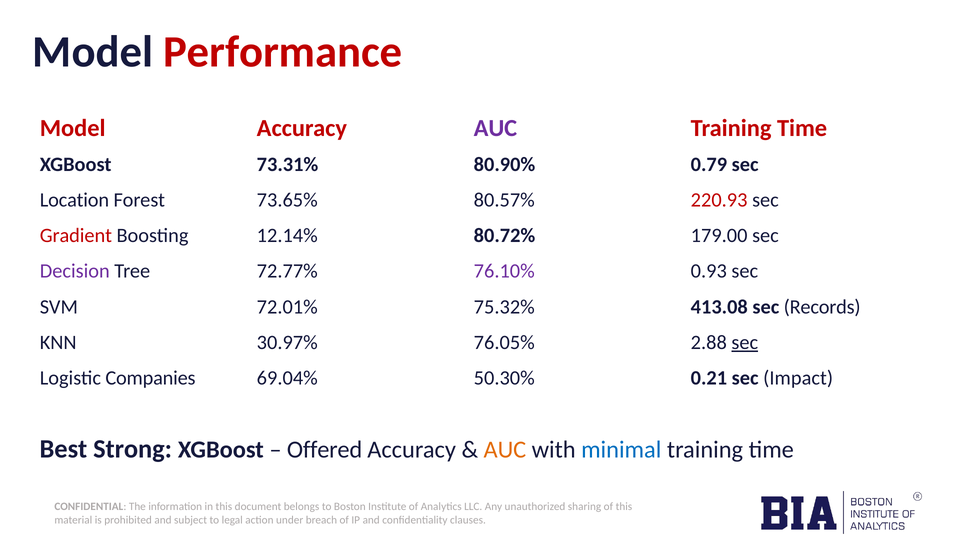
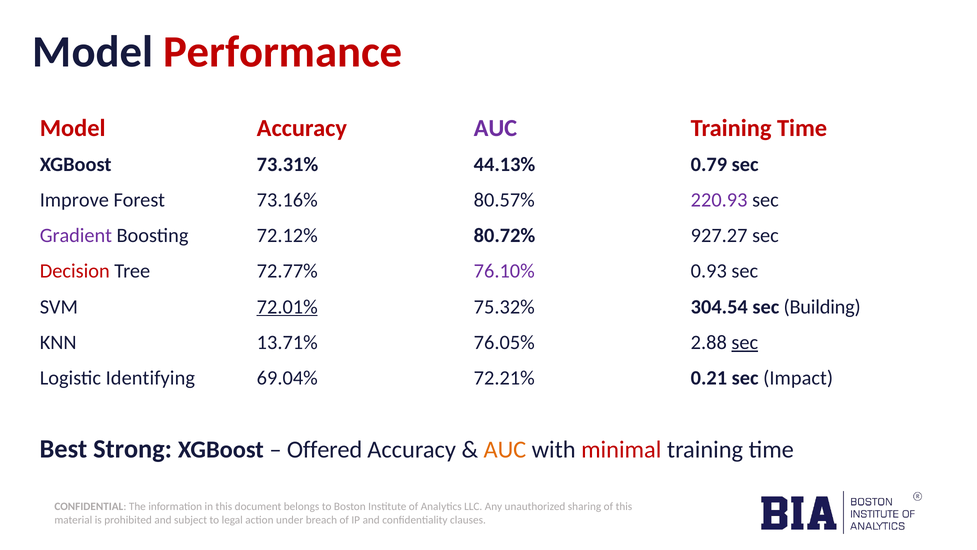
80.90%: 80.90% -> 44.13% (505, 164)
Location: Location -> Improve (74, 200)
73.65%: 73.65% -> 73.16% (287, 200)
220.93 colour: red -> purple (719, 200)
Gradient colour: red -> purple (76, 235)
12.14%: 12.14% -> 72.12% (287, 235)
179.00: 179.00 -> 927.27 (719, 235)
Decision colour: purple -> red (75, 271)
72.01% underline: none -> present (287, 307)
413.08: 413.08 -> 304.54 (719, 307)
Records: Records -> Building (822, 307)
30.97%: 30.97% -> 13.71% (287, 342)
Companies: Companies -> Identifying (150, 378)
50.30%: 50.30% -> 72.21% (504, 378)
minimal colour: blue -> red (621, 449)
